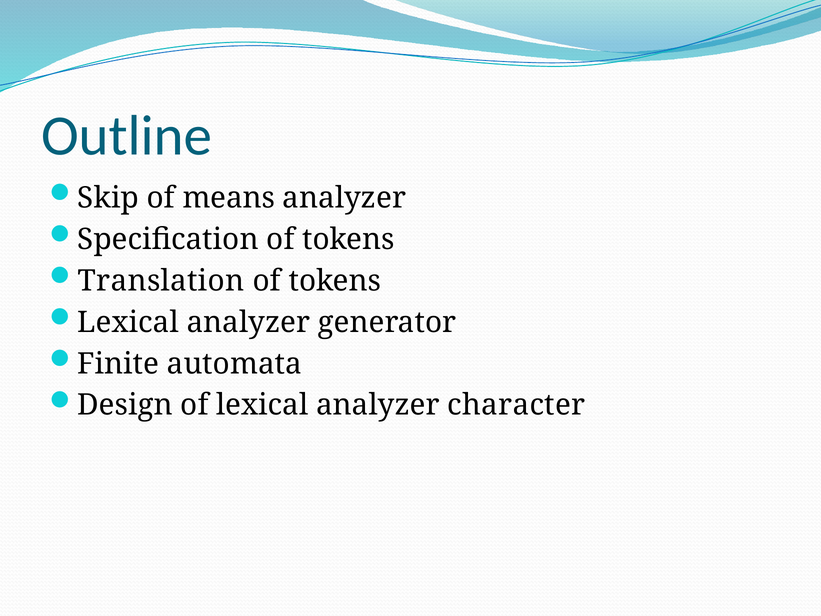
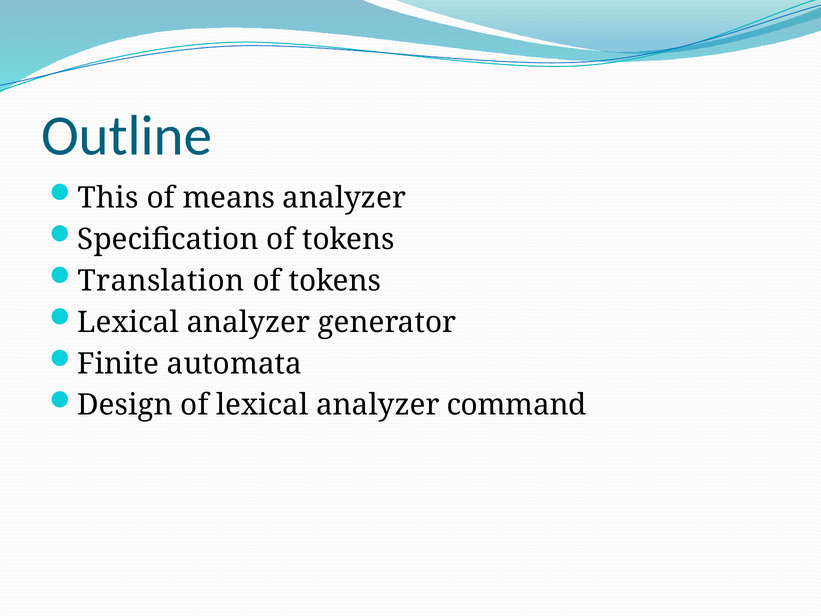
Skip: Skip -> This (108, 198)
character: character -> command (517, 405)
